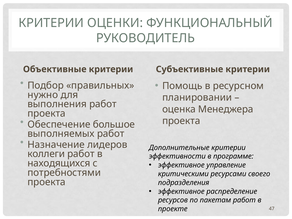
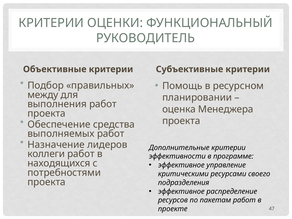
нужно: нужно -> между (43, 95)
большое: большое -> средства (114, 124)
